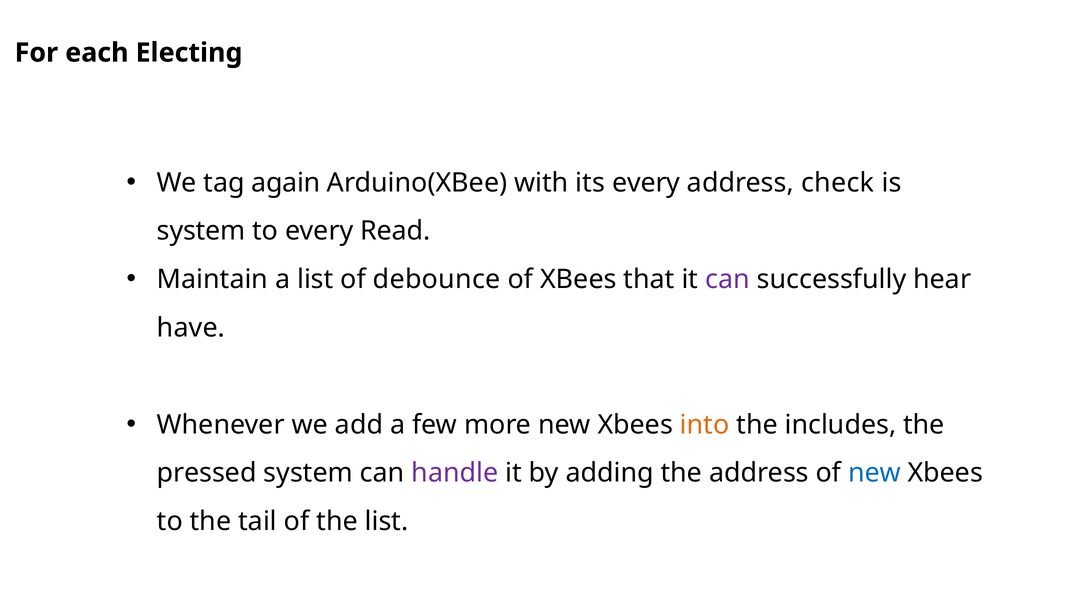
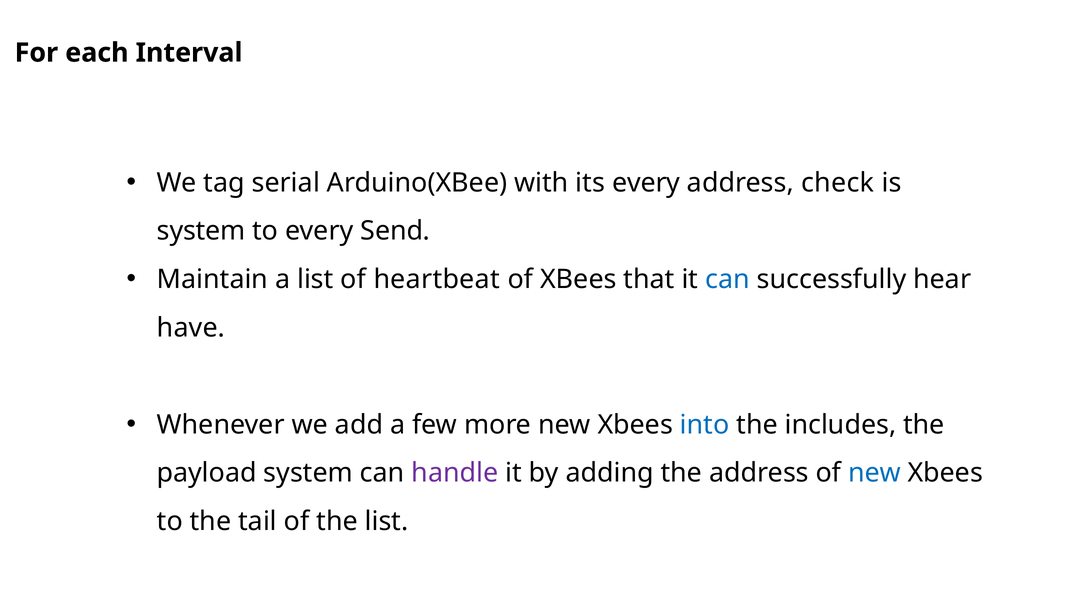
Electing: Electing -> Interval (189, 53)
again: again -> serial (286, 183)
Read: Read -> Send (395, 231)
debounce: debounce -> heartbeat (437, 279)
can colour: purple -> blue (727, 279)
into colour: orange -> blue (705, 424)
pressed: pressed -> payload (207, 473)
